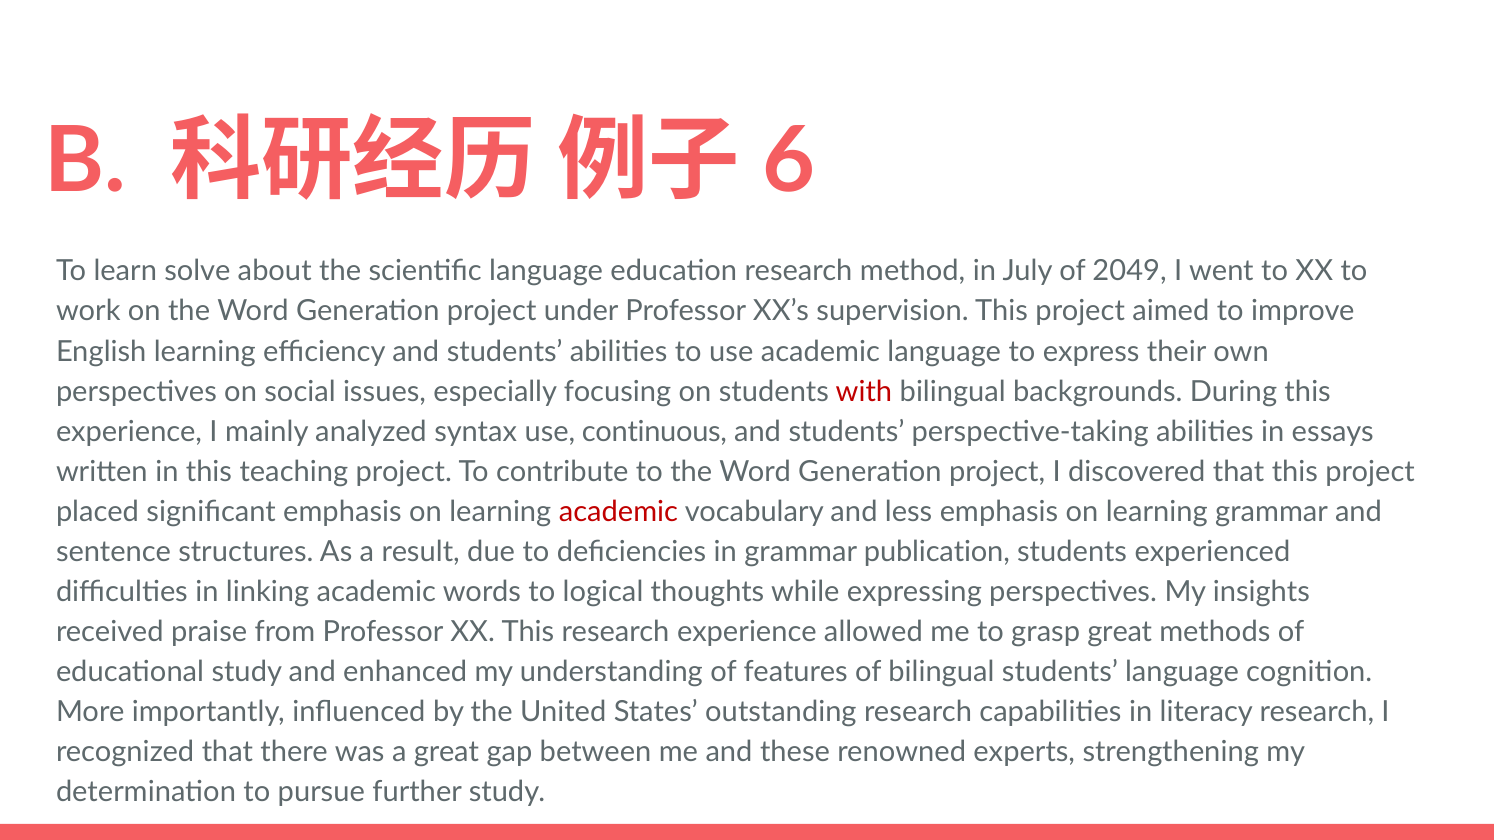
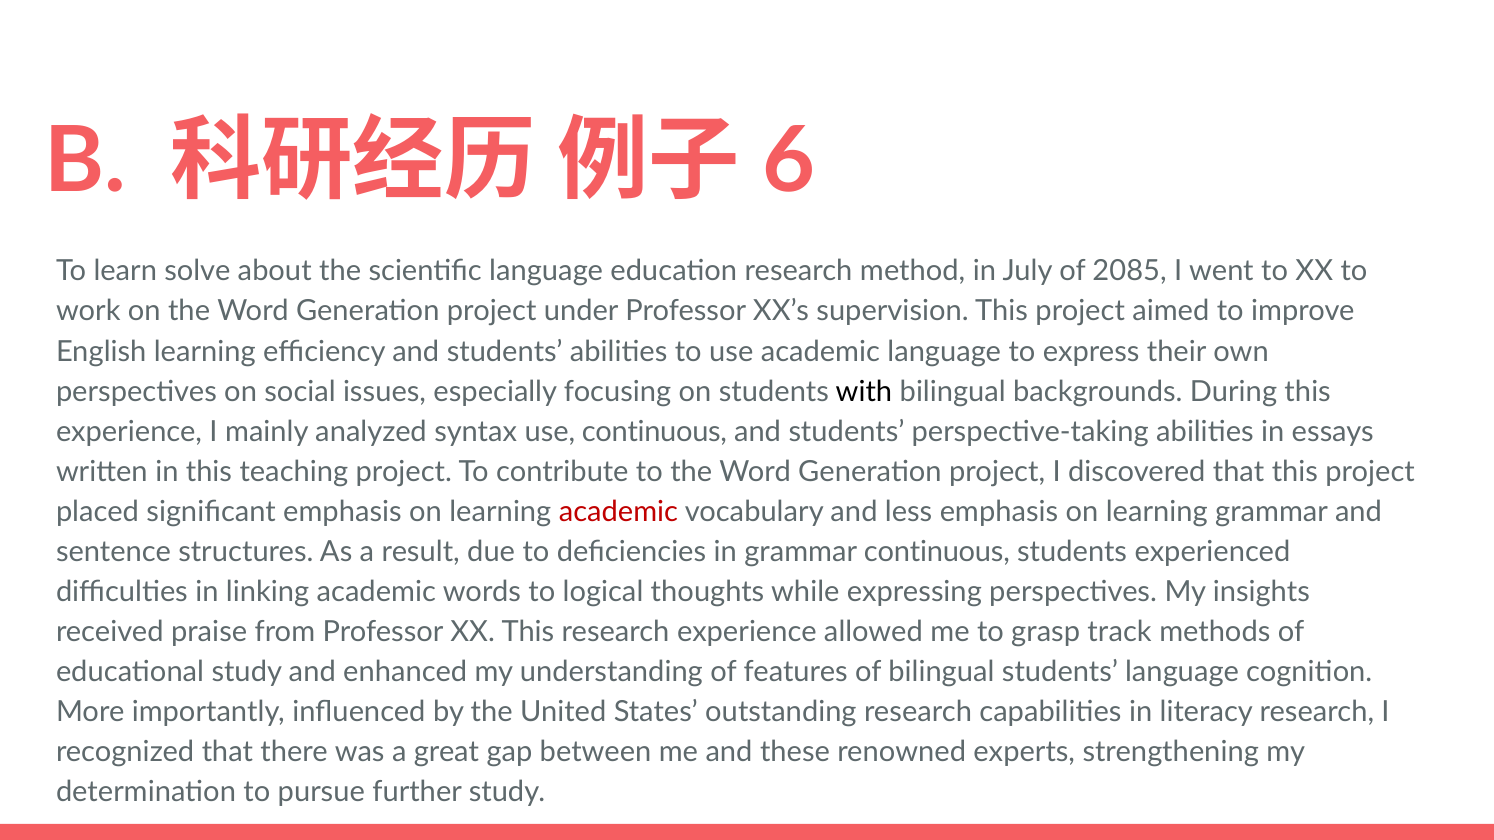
2049: 2049 -> 2085 (1130, 272)
with colour: red -> black (864, 392)
grammar publication: publication -> continuous (937, 552)
grasp great: great -> track (1120, 632)
